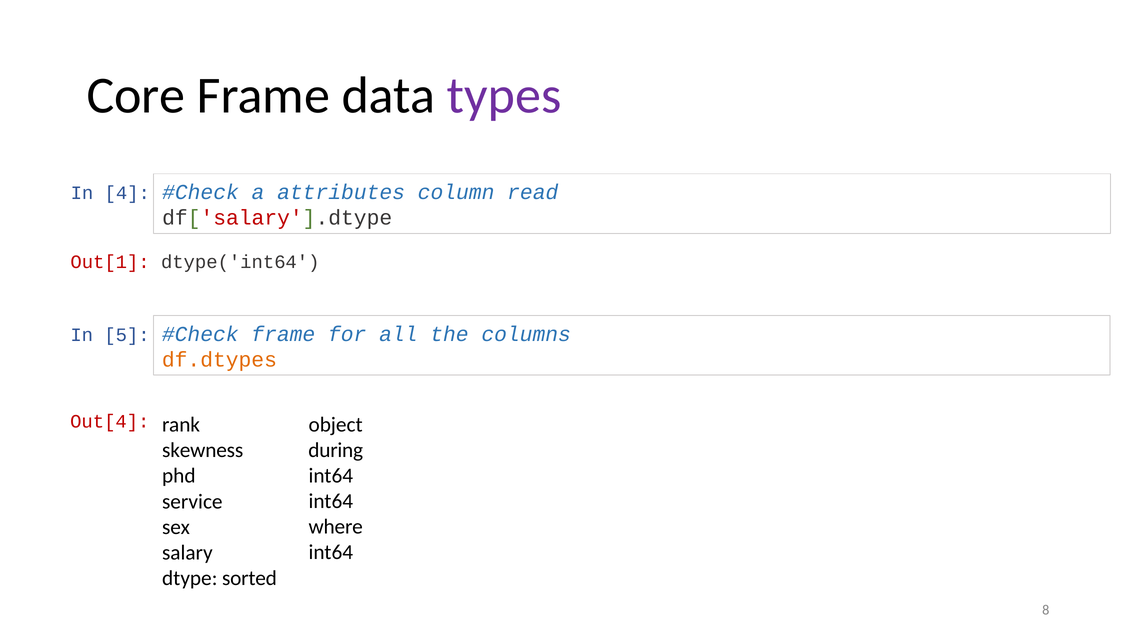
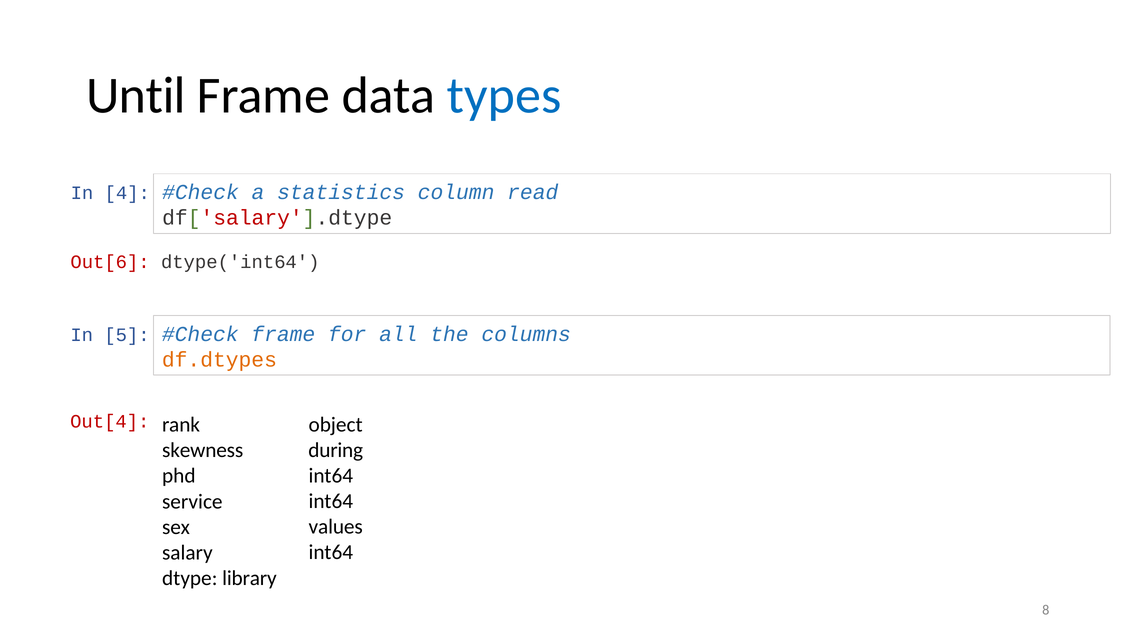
Core: Core -> Until (136, 95)
types colour: purple -> blue (504, 95)
attributes: attributes -> statistics (341, 192)
Out[1: Out[1 -> Out[6 (110, 262)
where: where -> values (336, 527)
sorted: sorted -> library (249, 578)
